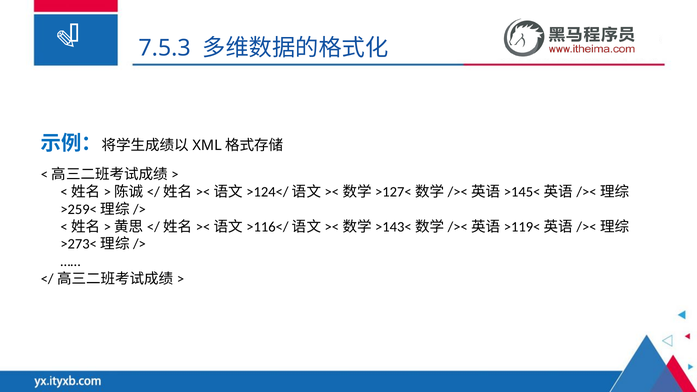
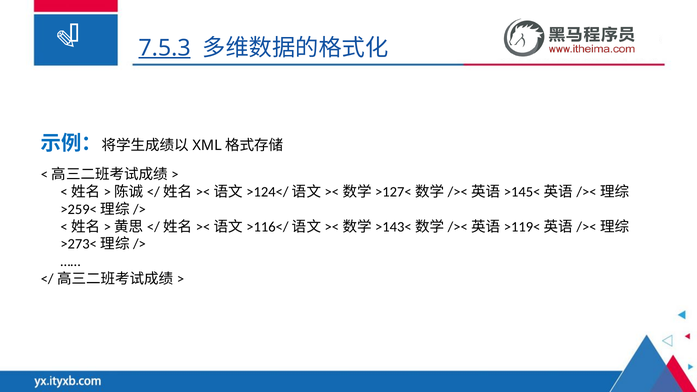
7.5.3 underline: none -> present (165, 48)
